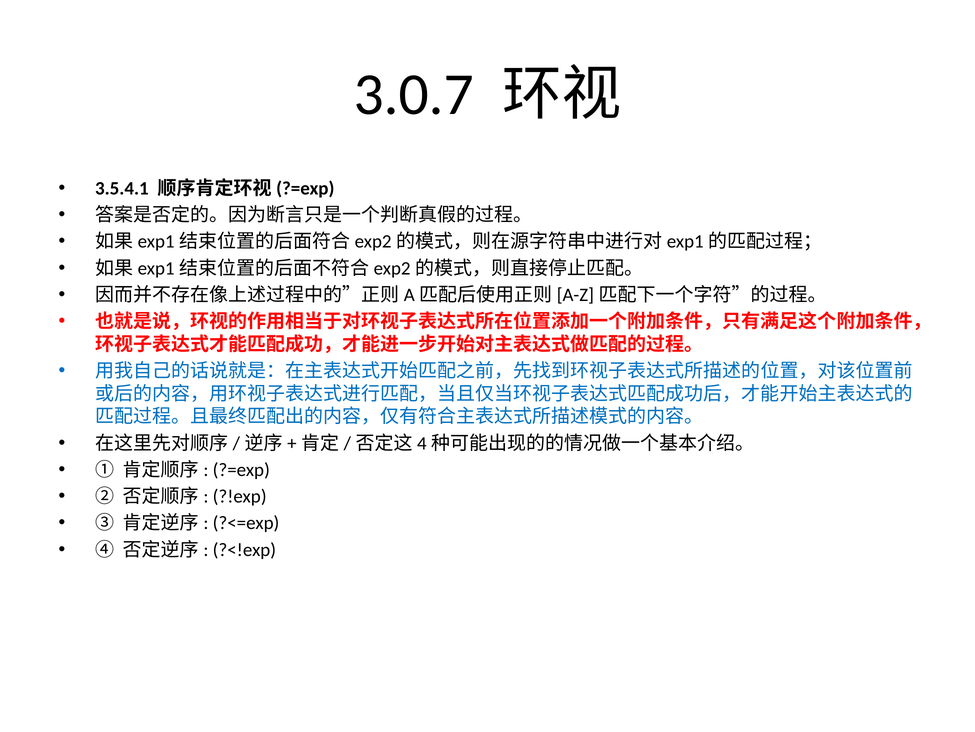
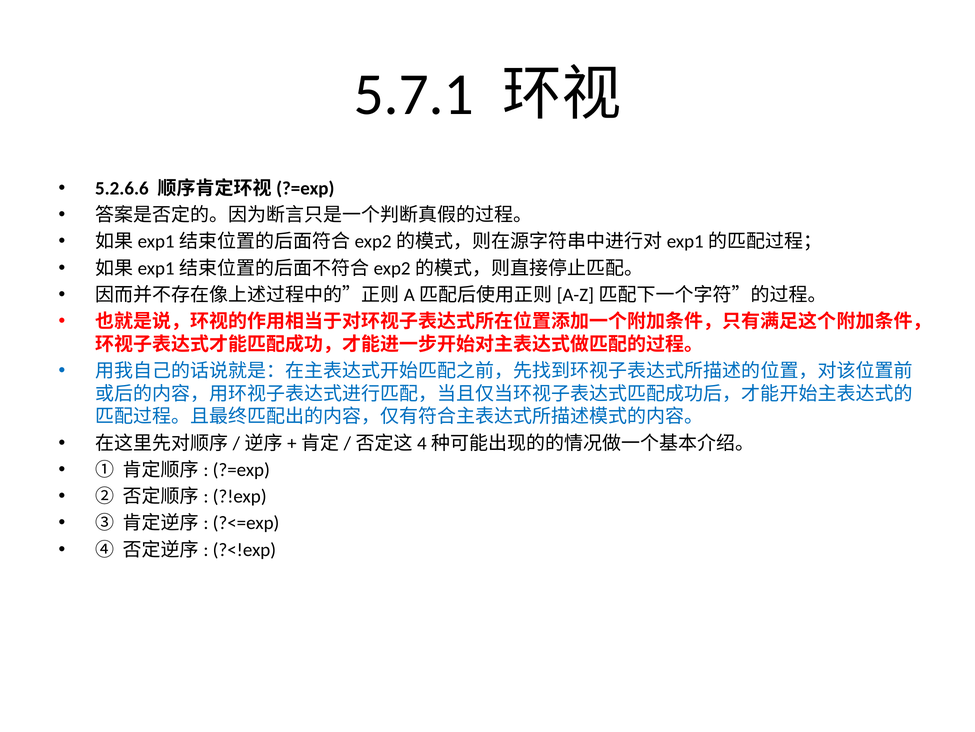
3.0.7: 3.0.7 -> 5.7.1 (414, 94)
3.5.4.1: 3.5.4.1 -> 5.2.6.6 (122, 188)
